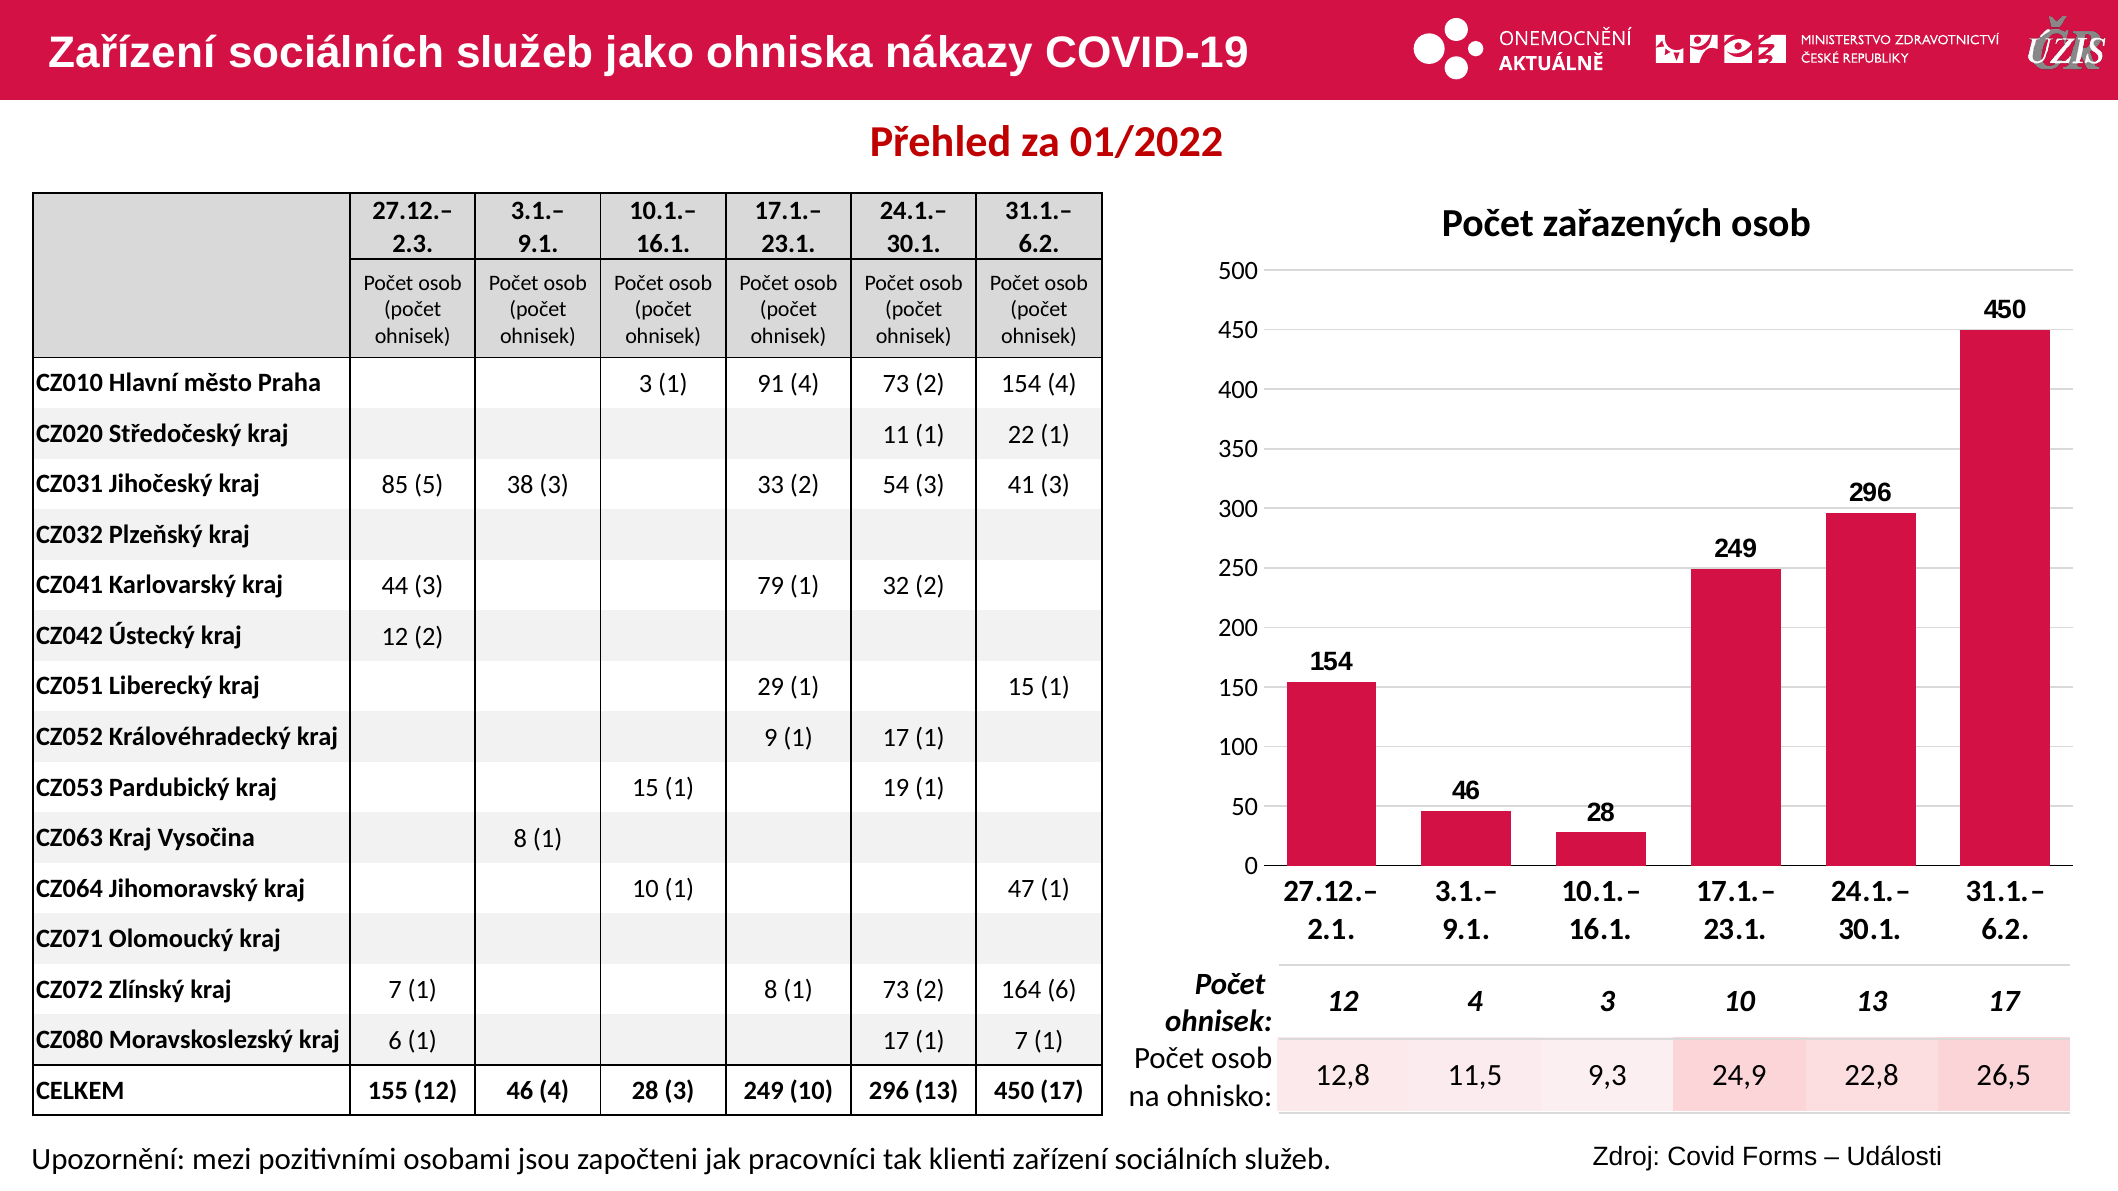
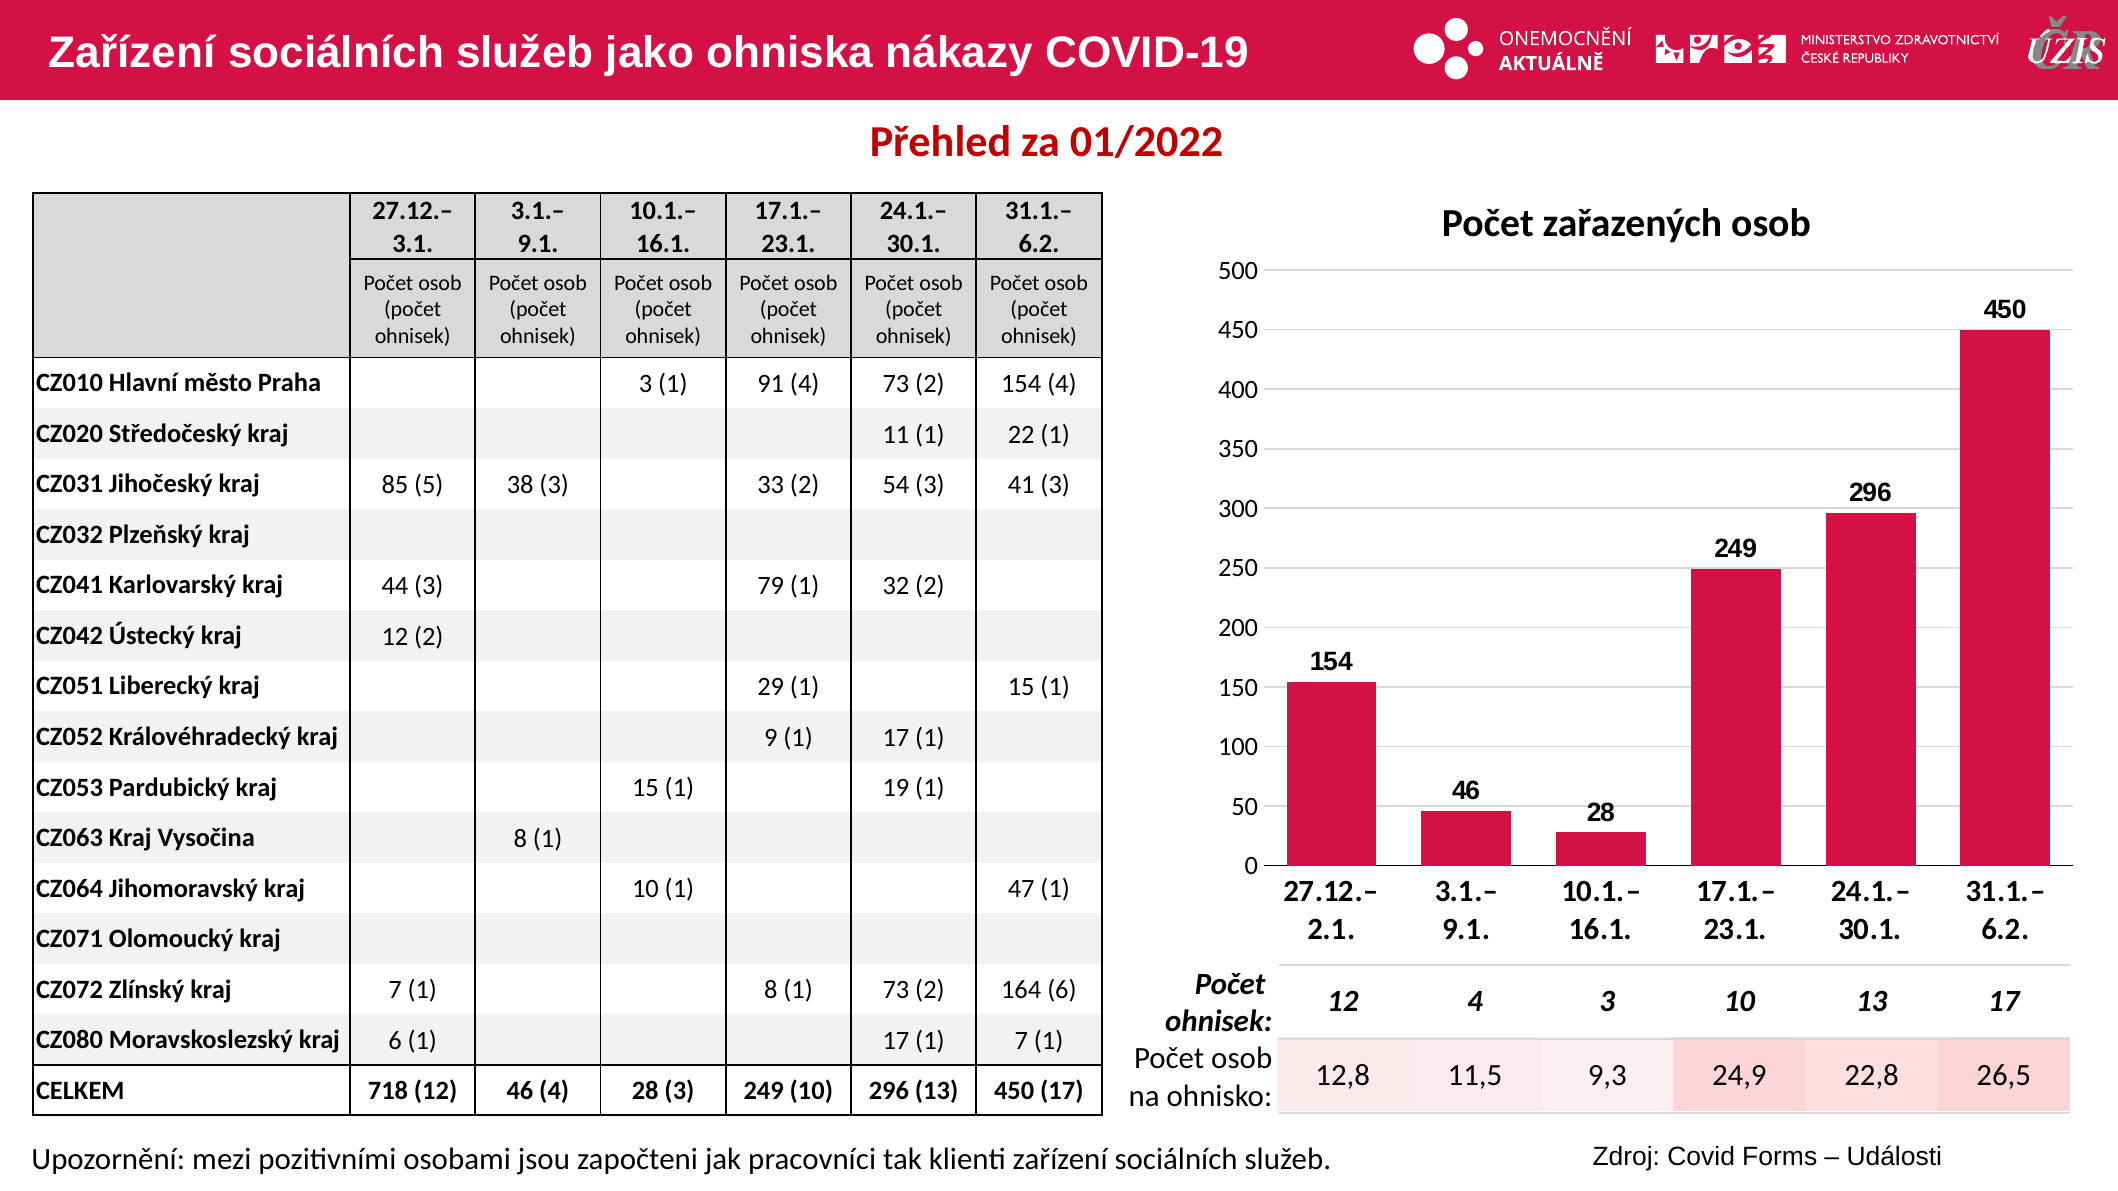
2.3: 2.3 -> 3.1 (413, 243)
155: 155 -> 718 (388, 1092)
